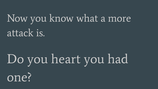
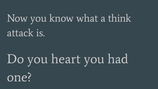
more: more -> think (120, 18)
